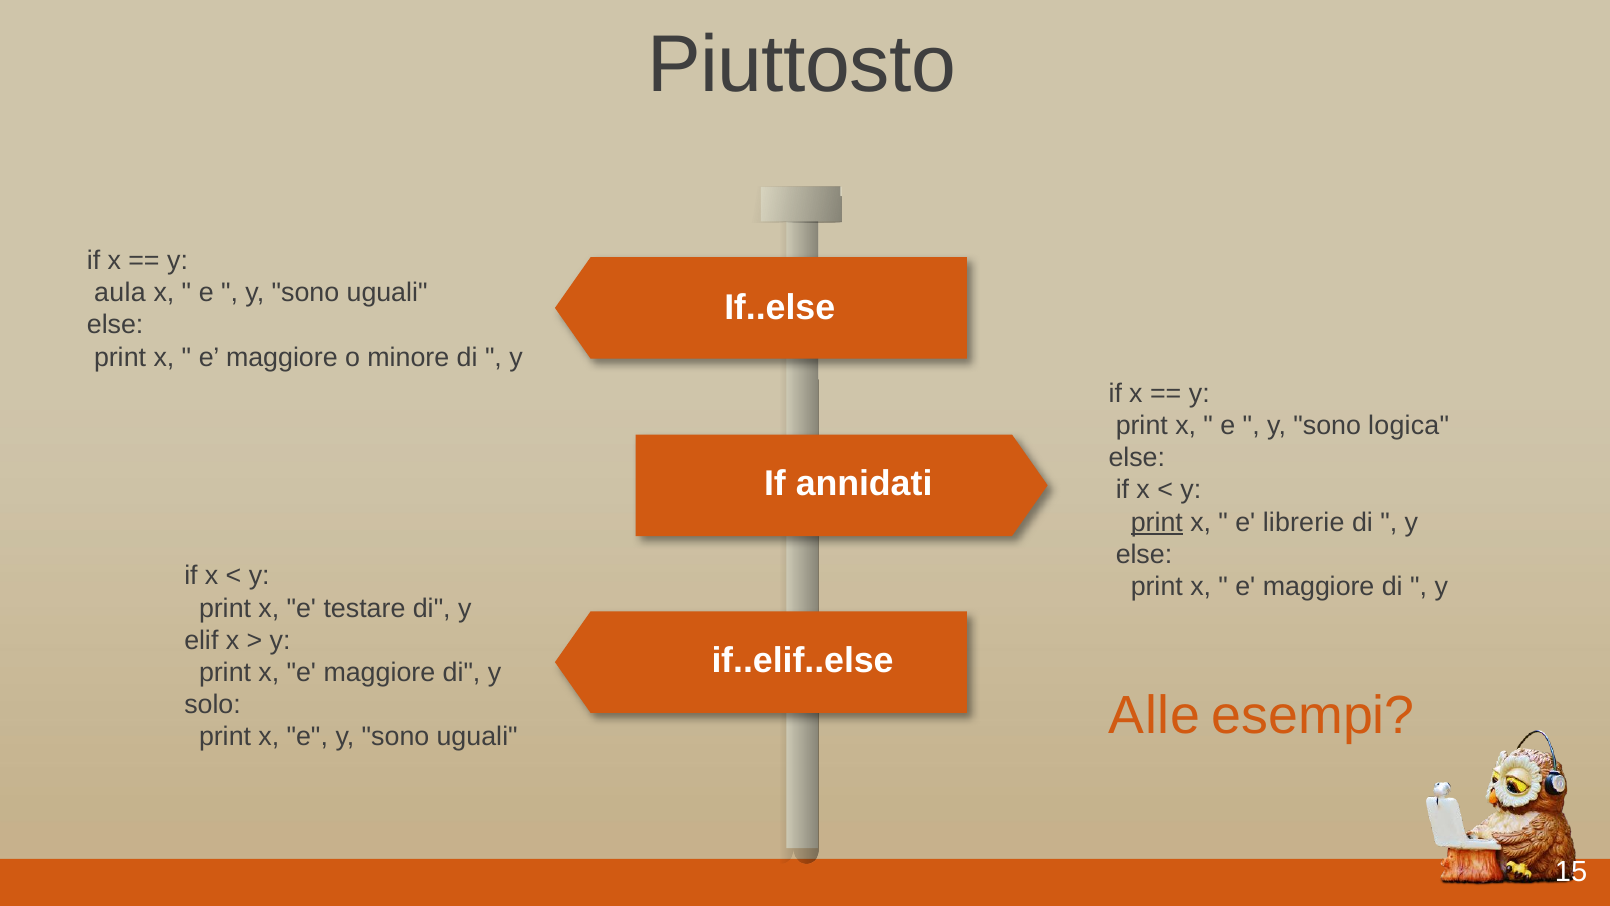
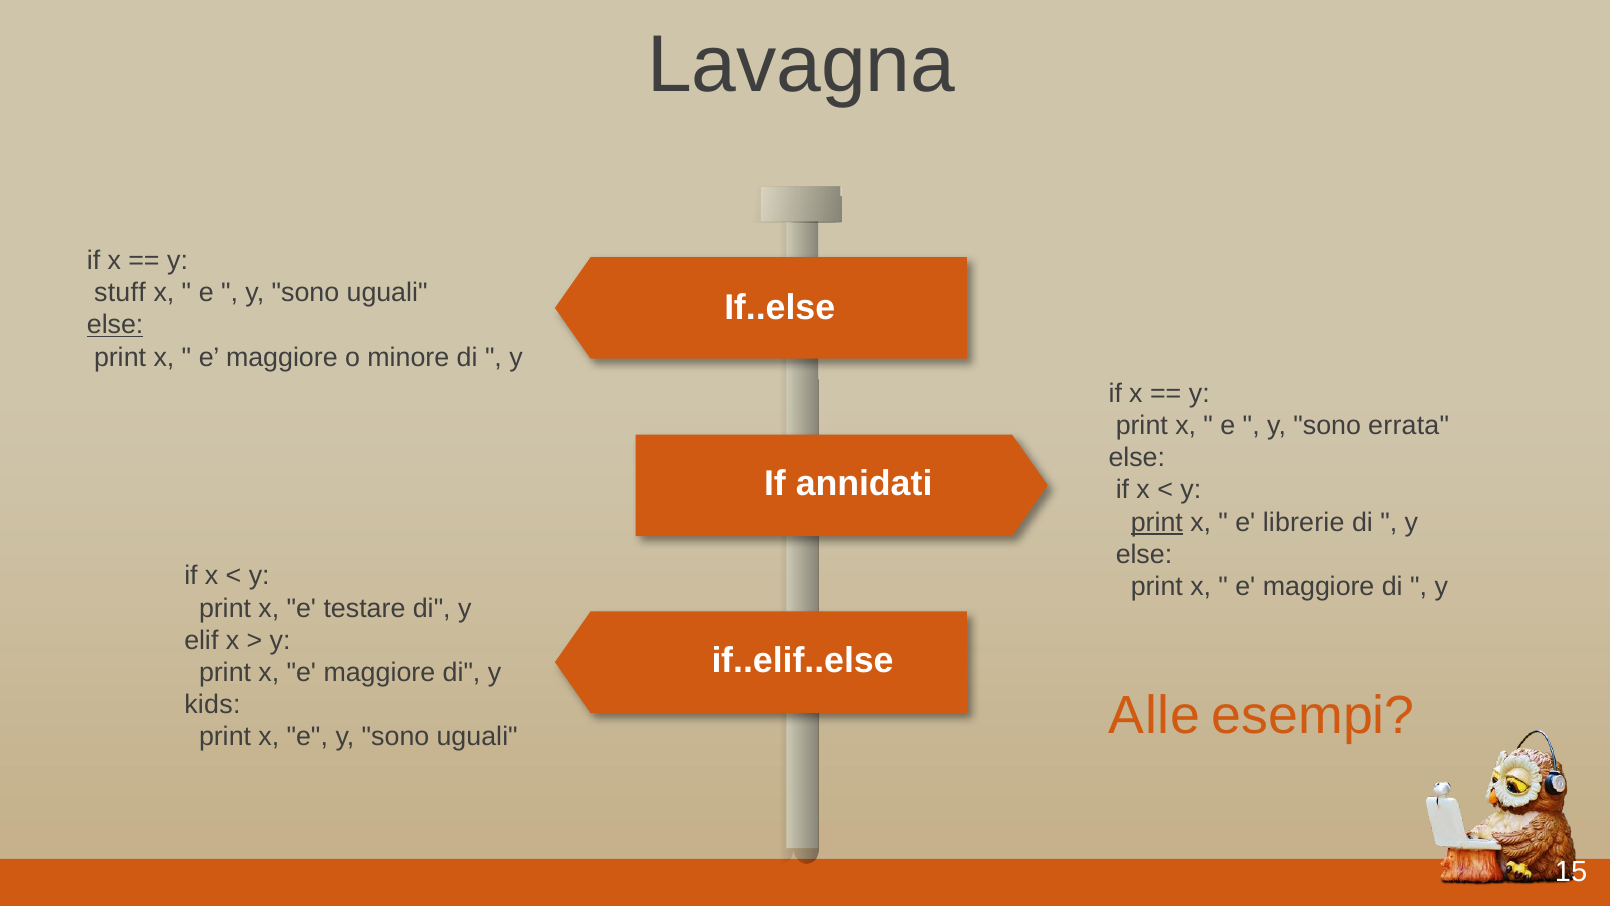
Piuttosto: Piuttosto -> Lavagna (801, 65)
aula: aula -> stuff (120, 293)
else underline: none -> present (115, 325)
logica: logica -> errata (1409, 425)
solo: solo -> kids (212, 705)
